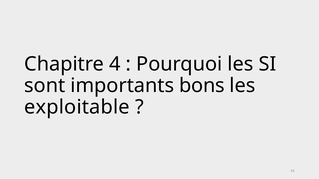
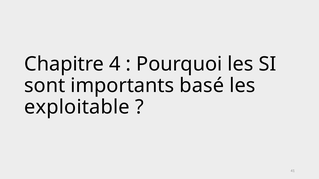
bons: bons -> basé (202, 86)
